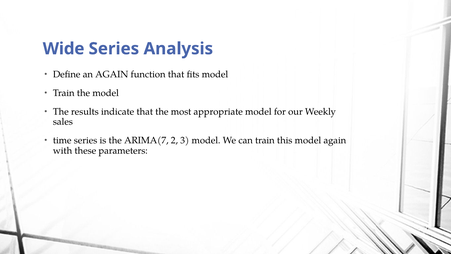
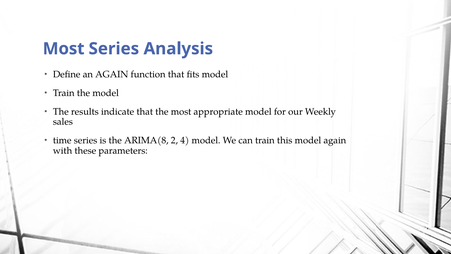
Wide: Wide -> Most (64, 49)
ARIMA(7: ARIMA(7 -> ARIMA(8 (146, 140)
3: 3 -> 4 (185, 140)
